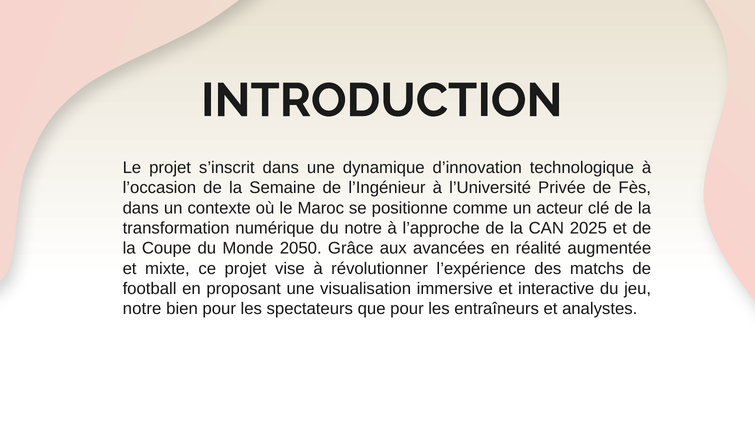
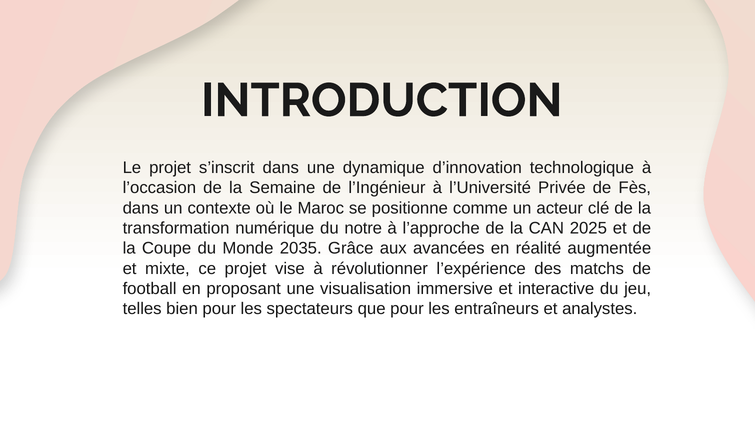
2050: 2050 -> 2035 (301, 248)
notre: notre -> telles (142, 309)
